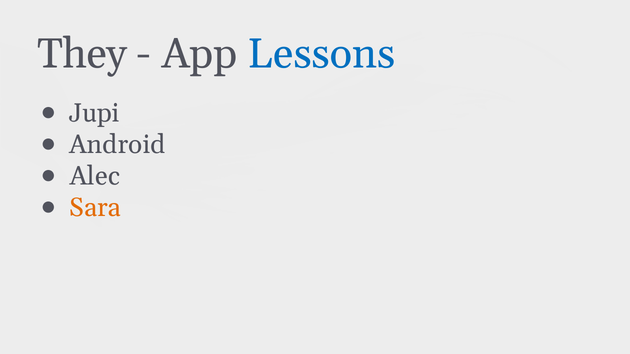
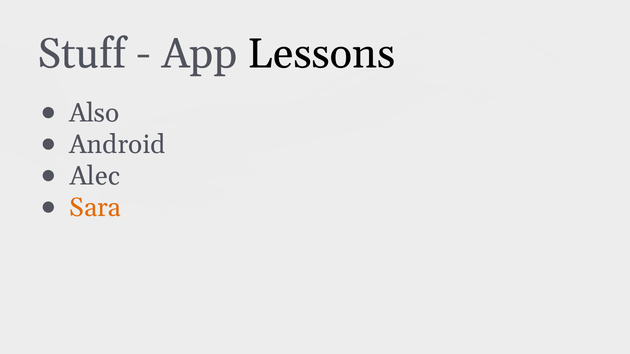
They: They -> Stuff (82, 54)
Lessons colour: blue -> black (322, 54)
Jupi: Jupi -> Also (94, 113)
